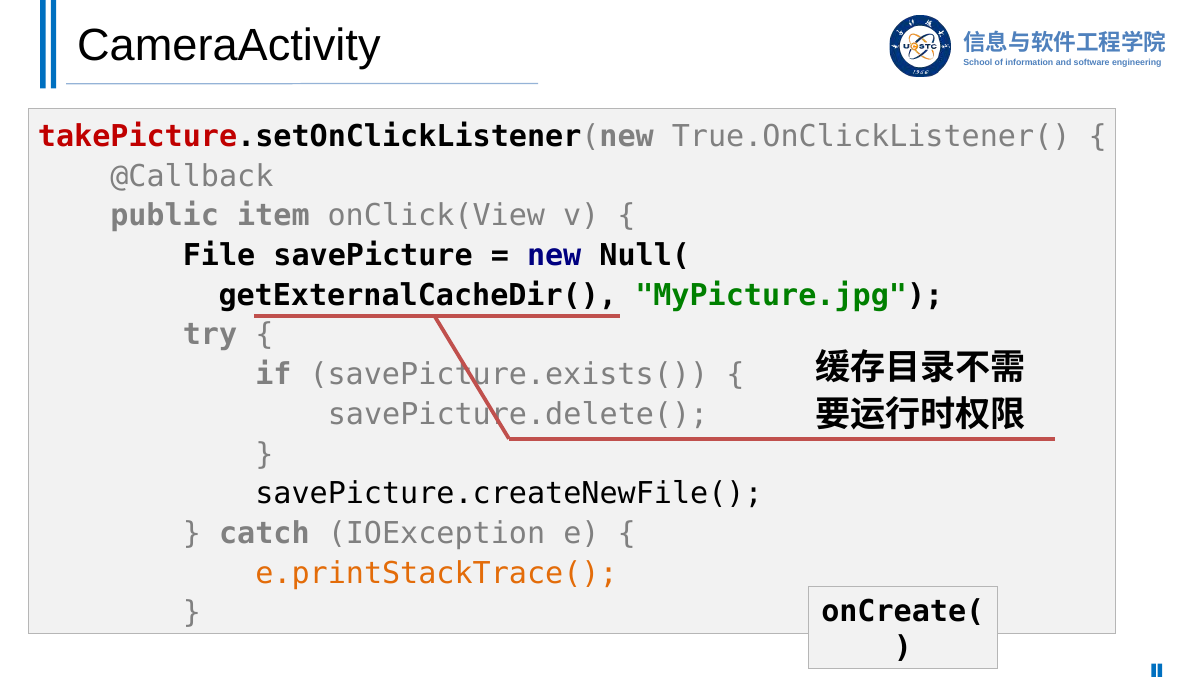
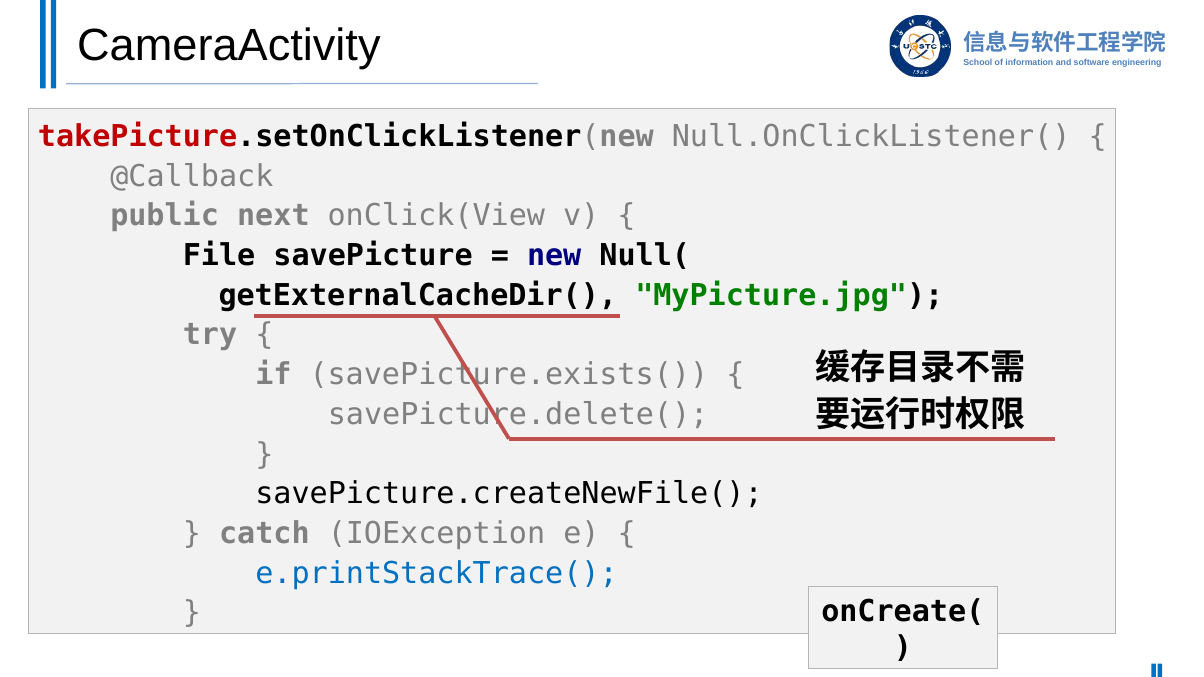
True.OnClickListener(: True.OnClickListener( -> Null.OnClickListener( (871, 137)
item: item -> next (273, 216)
e.printStackTrace( colour: orange -> blue (436, 573)
